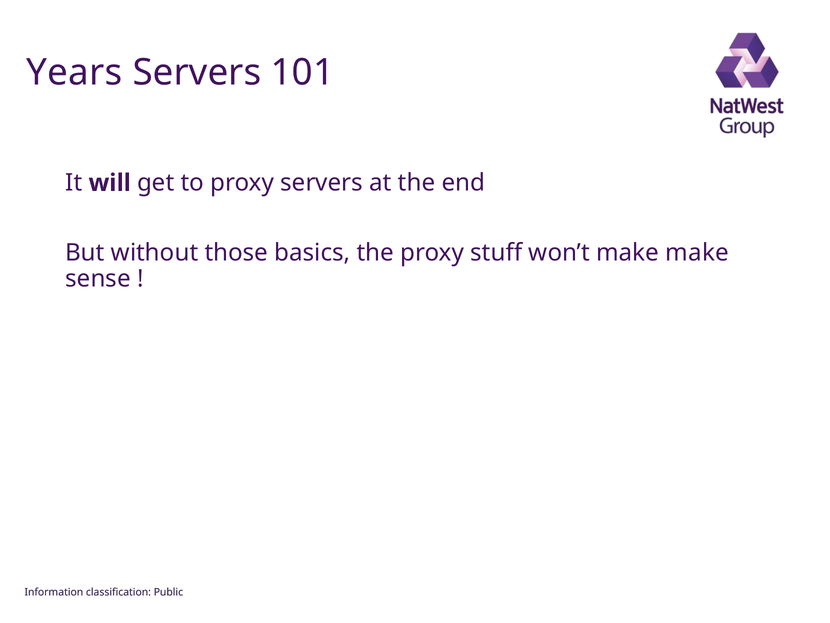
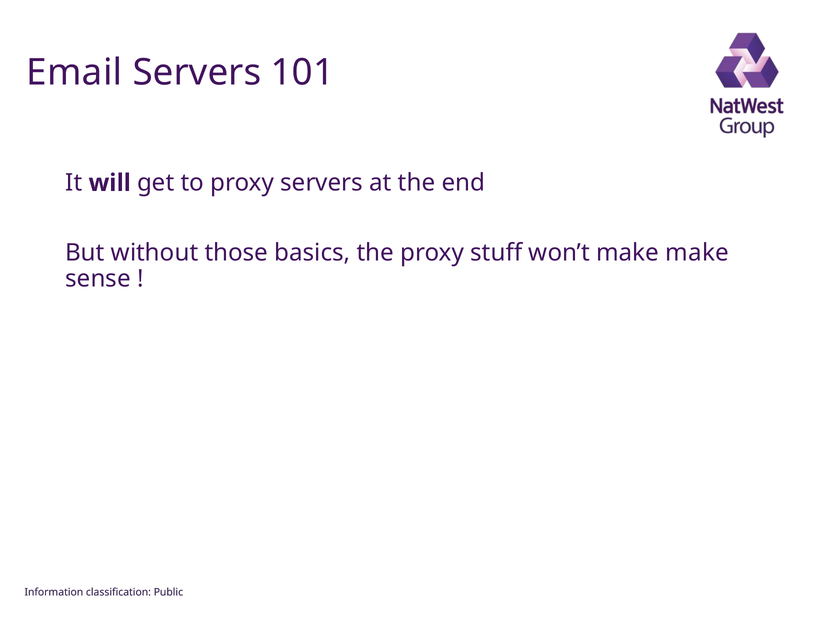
Years: Years -> Email (74, 72)
